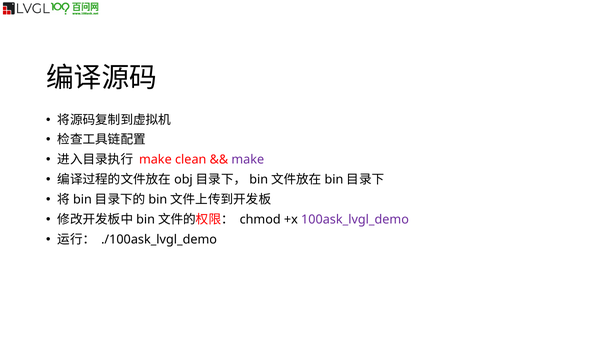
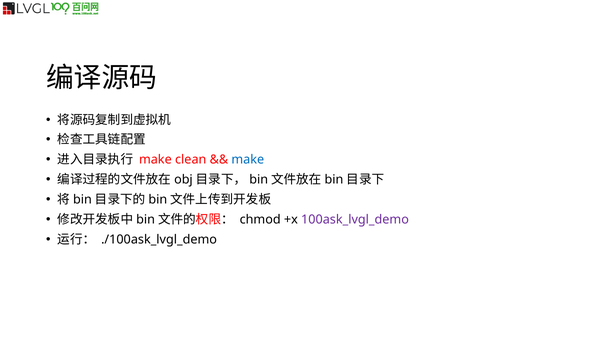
make colour: purple -> blue (248, 160)
